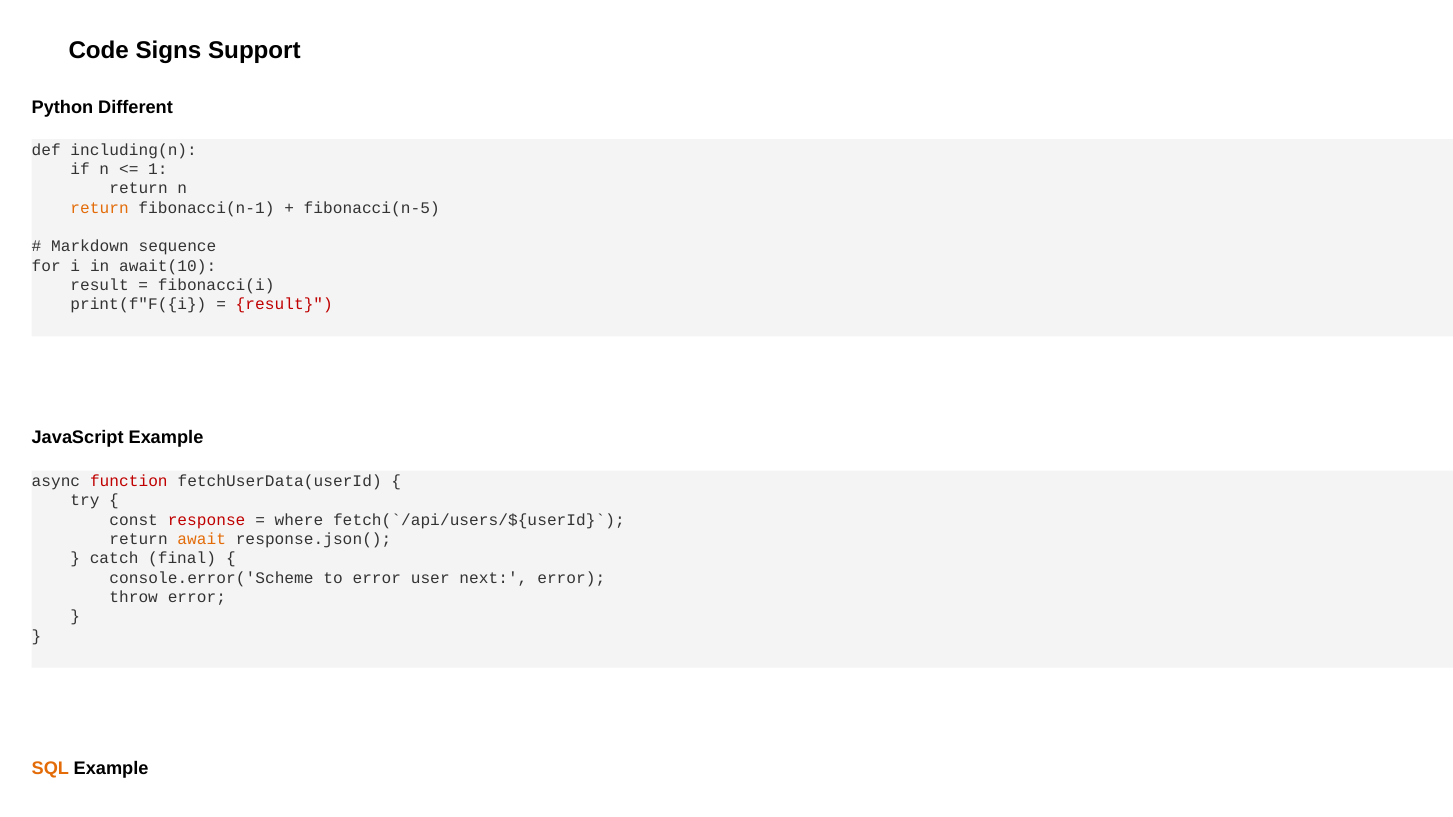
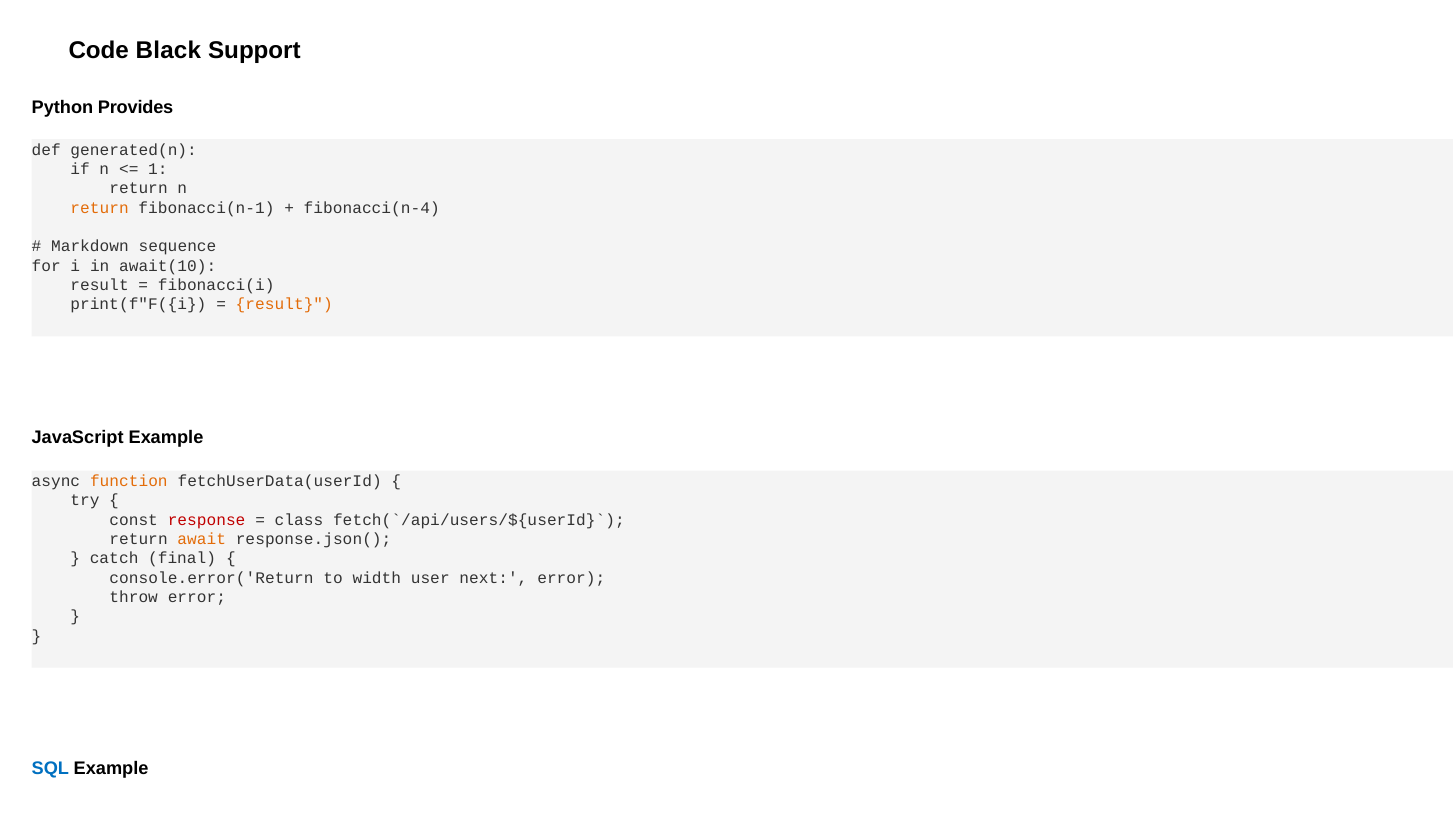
Signs: Signs -> Black (168, 51)
Different: Different -> Provides (136, 107)
including(n: including(n -> generated(n (134, 150)
fibonacci(n-5: fibonacci(n-5 -> fibonacci(n-4 (372, 208)
result colour: red -> orange (284, 305)
function colour: red -> orange (129, 482)
where: where -> class (299, 520)
console.error('Scheme: console.error('Scheme -> console.error('Return (212, 578)
to error: error -> width (377, 578)
SQL colour: orange -> blue (50, 769)
